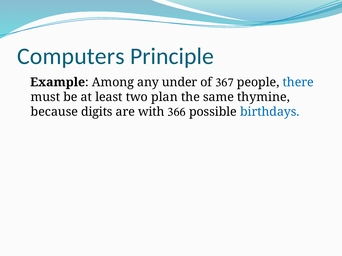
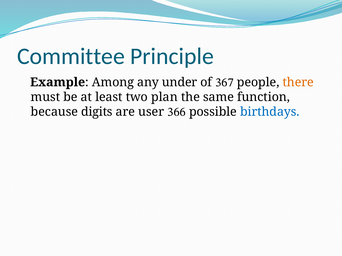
Computers: Computers -> Committee (71, 56)
there colour: blue -> orange (298, 82)
thymine: thymine -> function (264, 97)
with: with -> user (151, 112)
